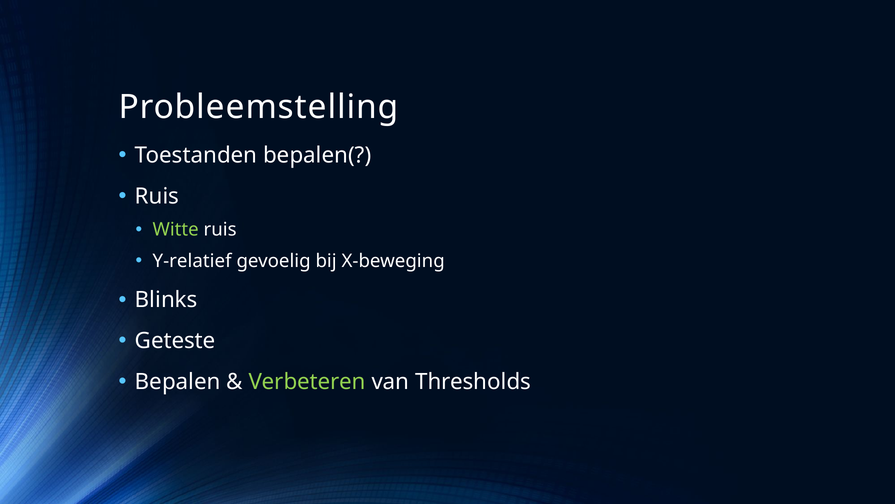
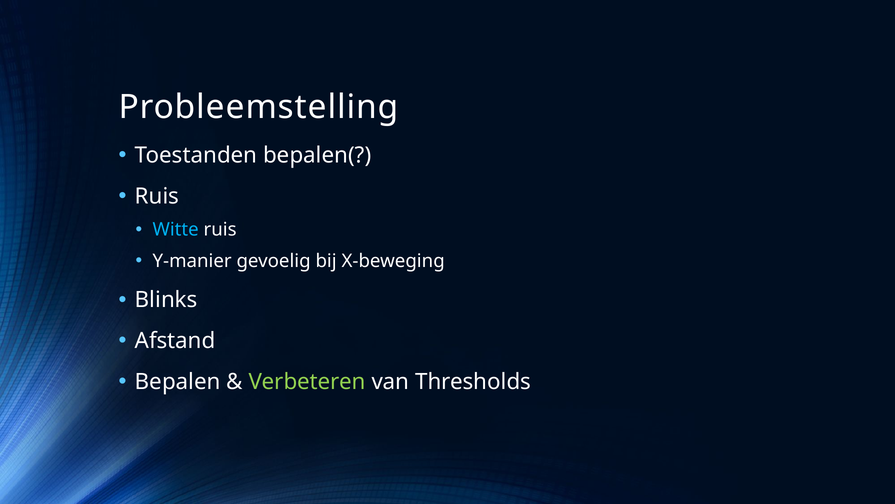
Witte colour: light green -> light blue (176, 230)
Y-relatief: Y-relatief -> Y-manier (192, 261)
Geteste: Geteste -> Afstand (175, 341)
